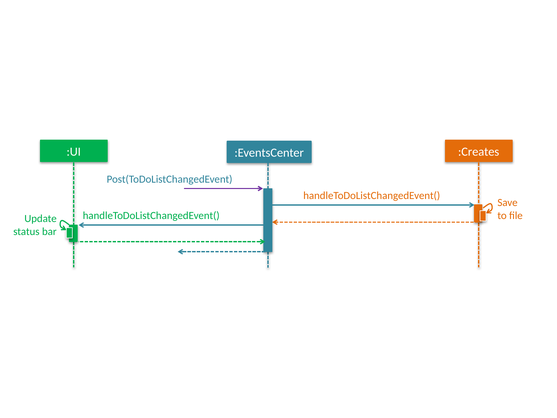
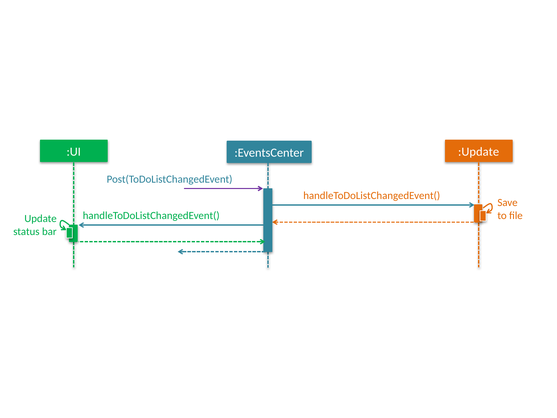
:Creates: :Creates -> :Update (479, 152)
